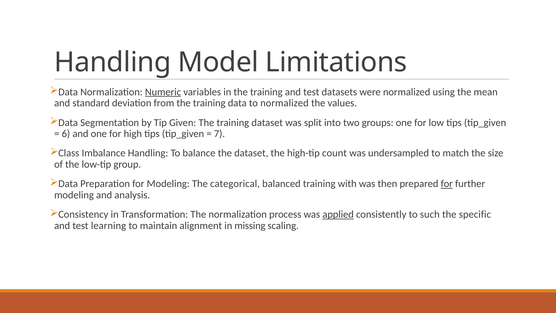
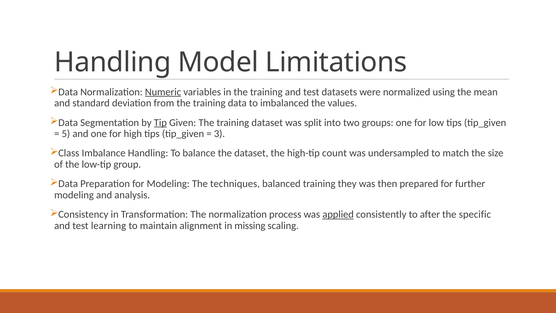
to normalized: normalized -> imbalanced (285, 103)
Tip underline: none -> present (160, 122)
6: 6 -> 5 (66, 134)
7: 7 -> 3 (219, 134)
categorical: categorical -> techniques (235, 184)
with: with -> they (347, 184)
for underline: present -> none (447, 184)
such: such -> after (430, 214)
